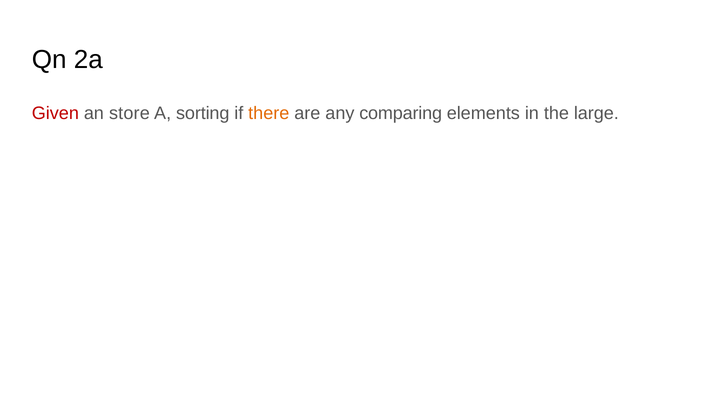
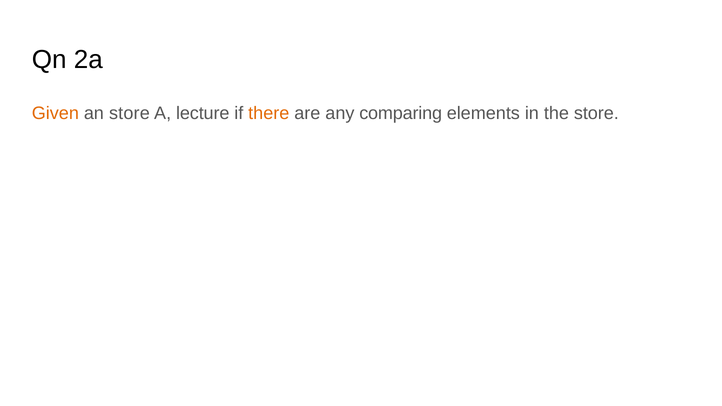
Given colour: red -> orange (55, 114)
sorting: sorting -> lecture (203, 114)
the large: large -> store (596, 114)
